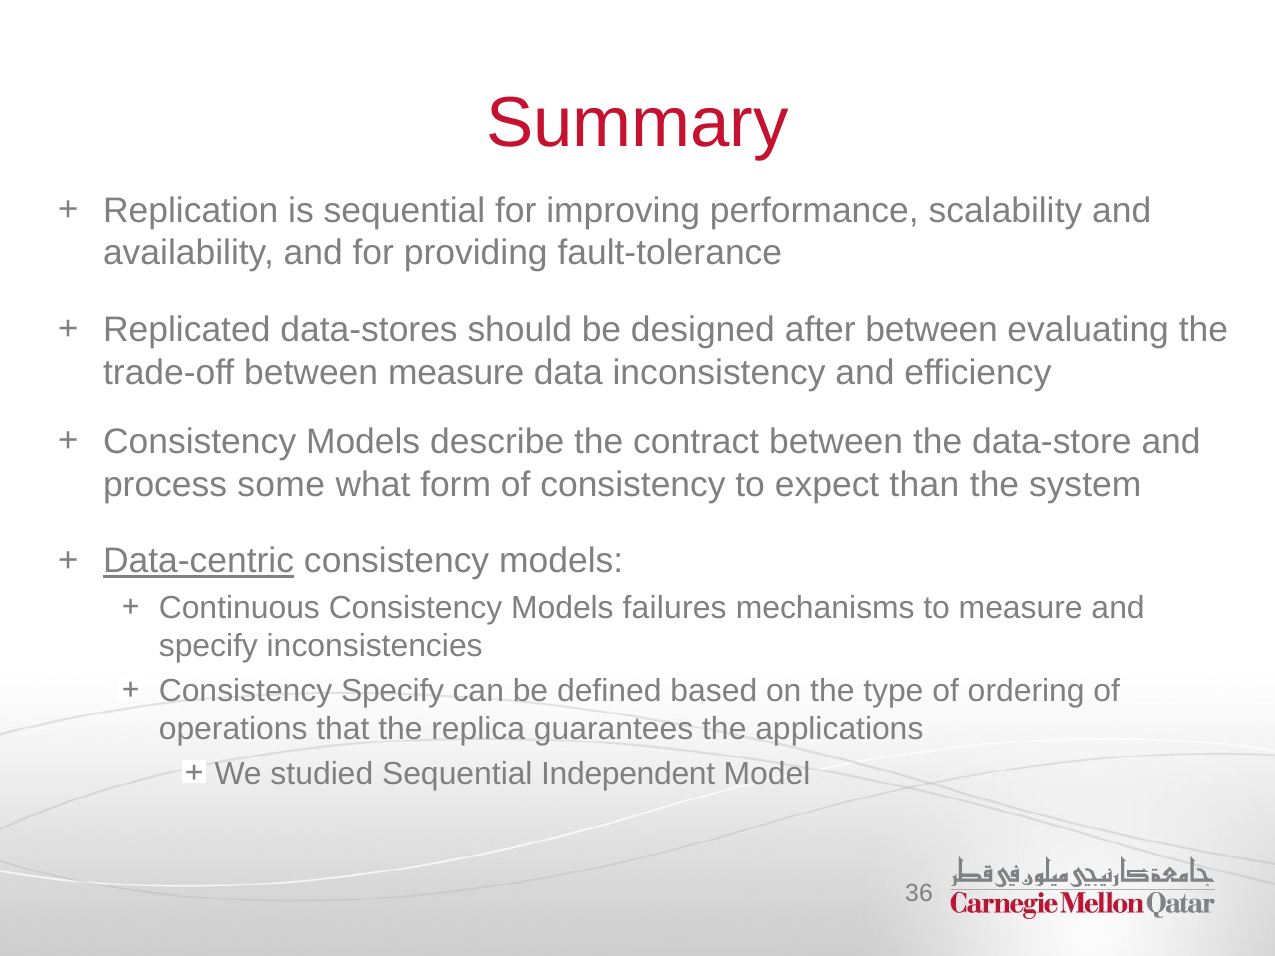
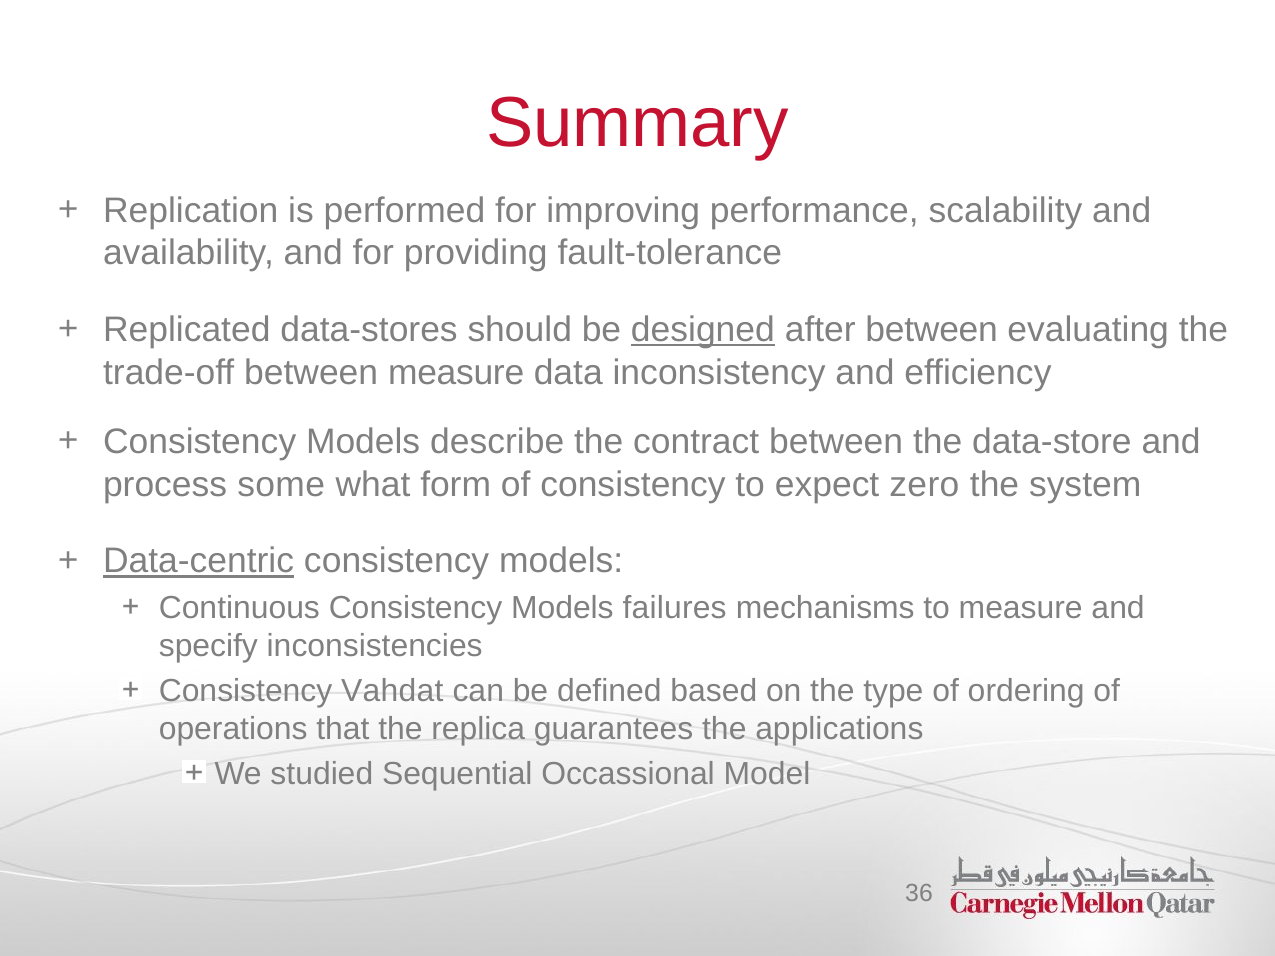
is sequential: sequential -> performed (404, 211)
designed underline: none -> present (703, 330)
than: than -> zero (924, 485)
Consistency Specify: Specify -> Vahdat (392, 691)
Independent: Independent -> Occassional (628, 774)
